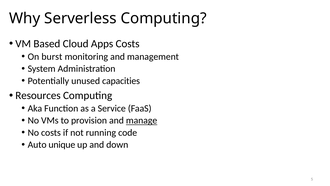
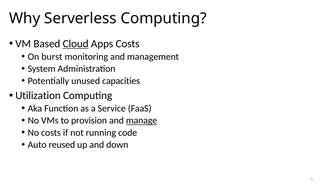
Cloud underline: none -> present (76, 44)
Resources: Resources -> Utilization (38, 95)
unique: unique -> reused (62, 145)
